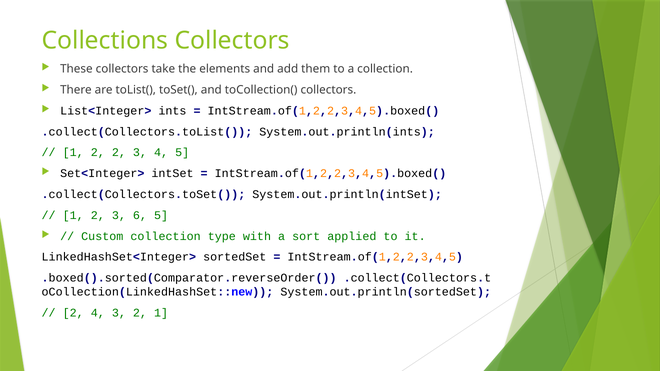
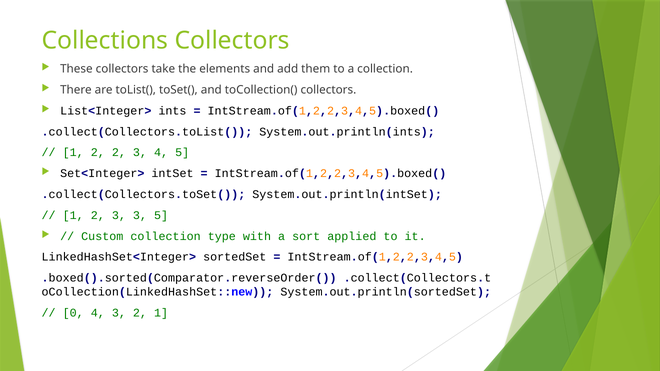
3 6: 6 -> 3 (140, 215)
2: 2 -> 0 (73, 313)
